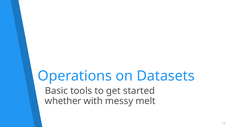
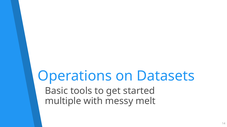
whether: whether -> multiple (63, 102)
